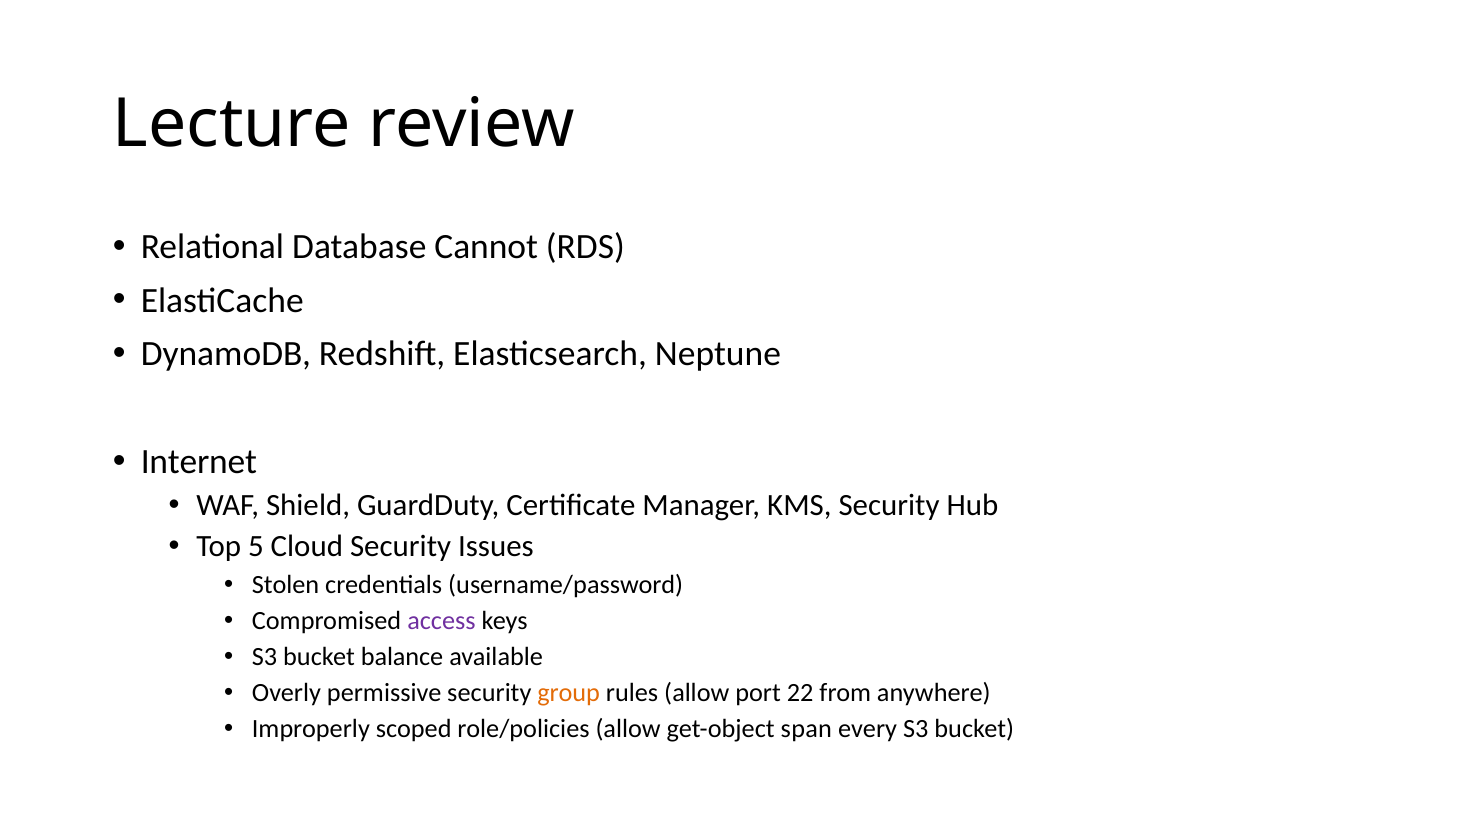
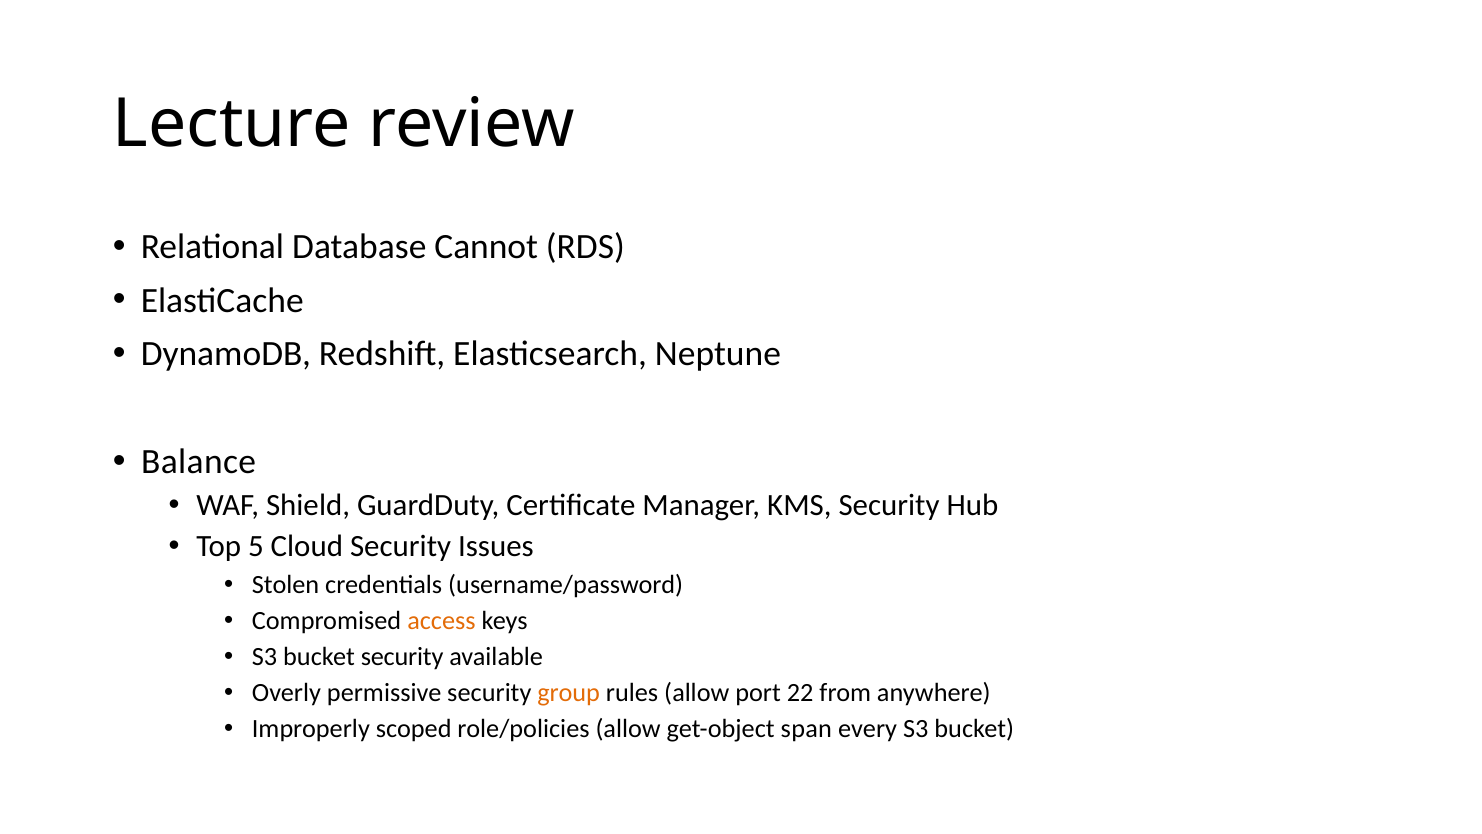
Internet: Internet -> Balance (199, 462)
access colour: purple -> orange (441, 621)
bucket balance: balance -> security (402, 657)
